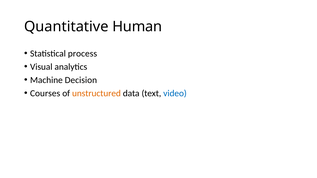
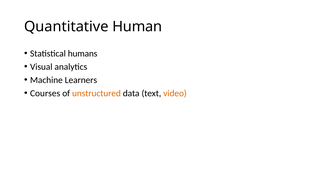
process: process -> humans (83, 54)
Decision: Decision -> Learners (81, 80)
video colour: blue -> orange (175, 93)
